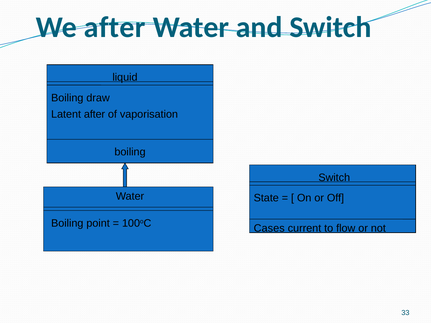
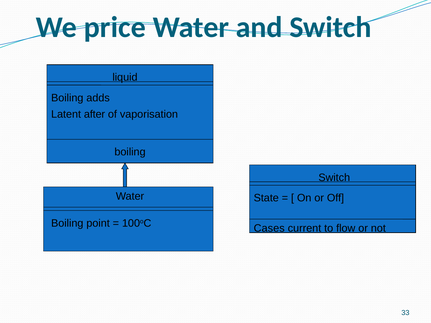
We after: after -> price (115, 27)
draw: draw -> adds (98, 98)
